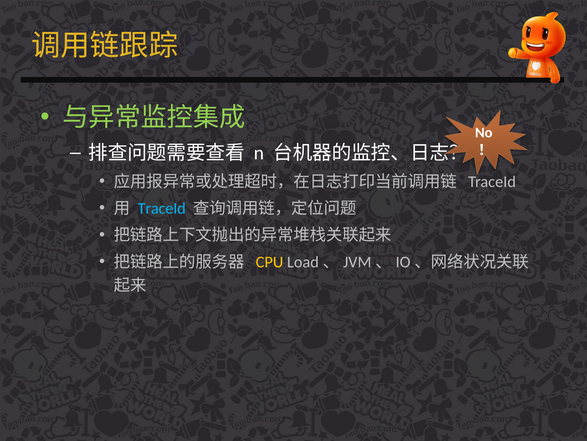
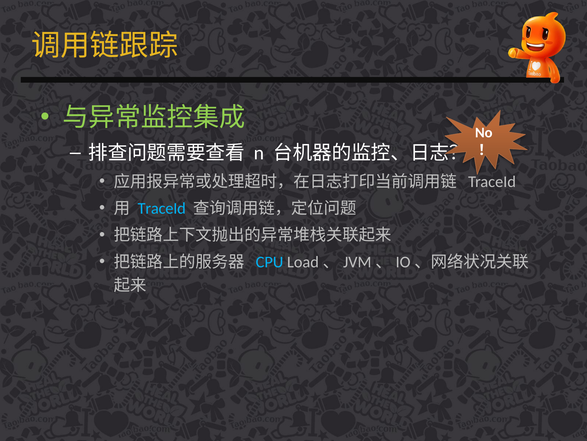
CPU colour: yellow -> light blue (270, 262)
